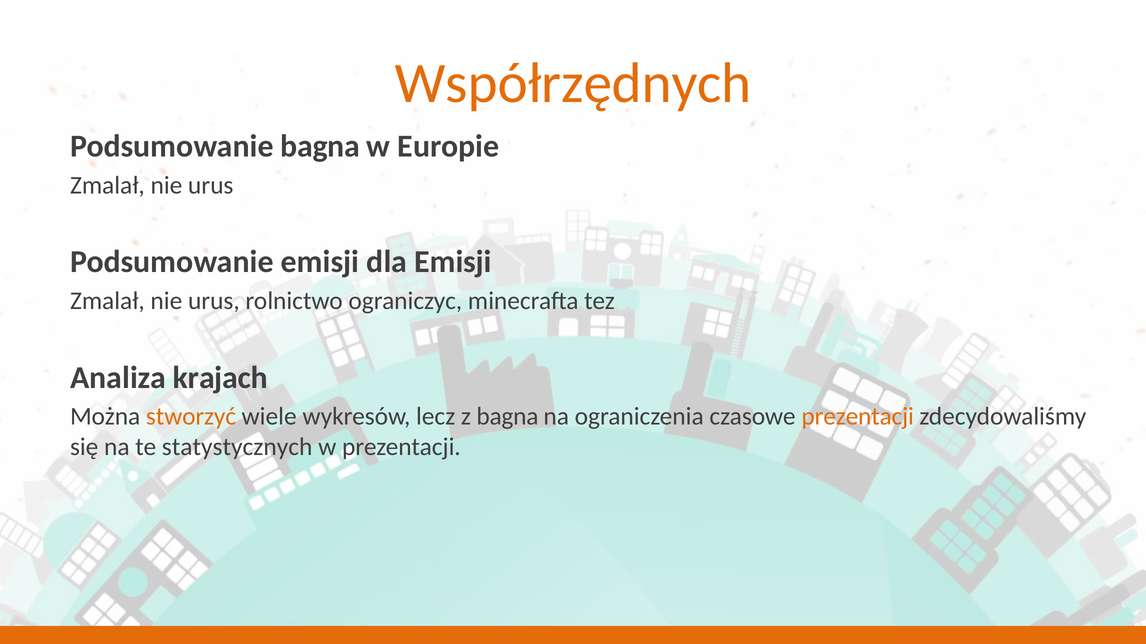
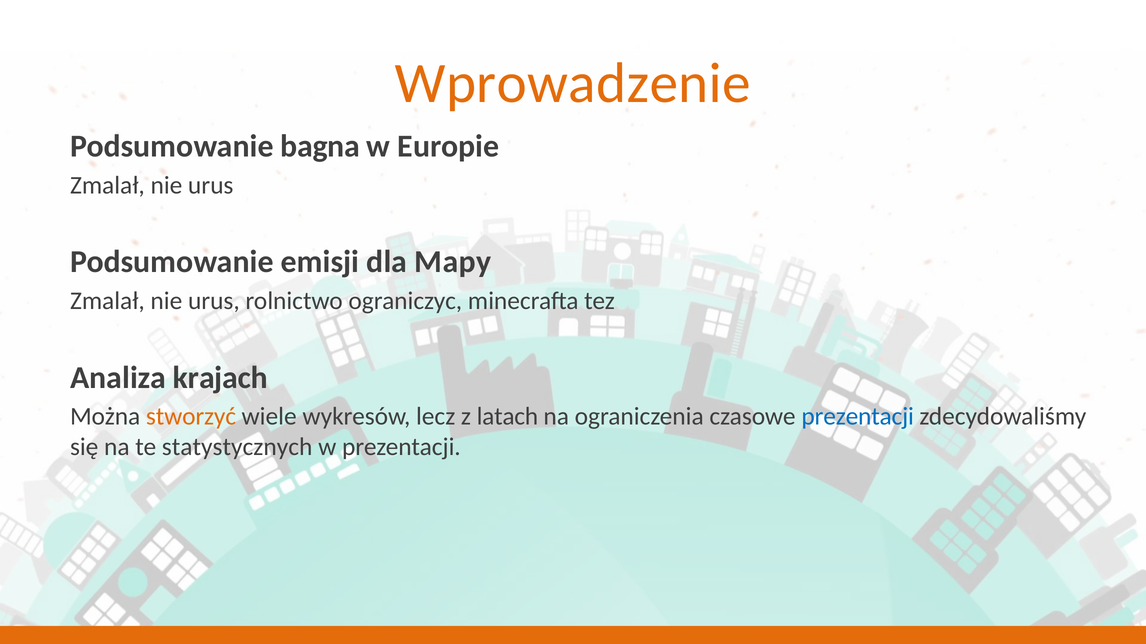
Współrzędnych: Współrzędnych -> Wprowadzenie (573, 84)
dla Emisji: Emisji -> Mapy (453, 262)
z bagna: bagna -> latach (507, 417)
prezentacji colour: orange -> blue (858, 417)
